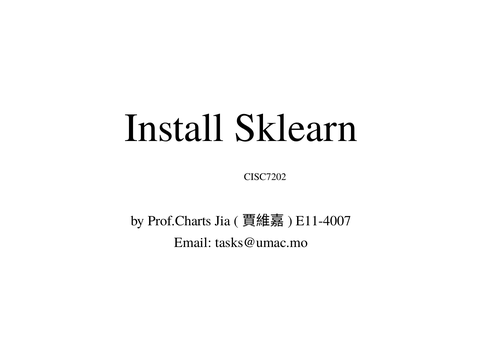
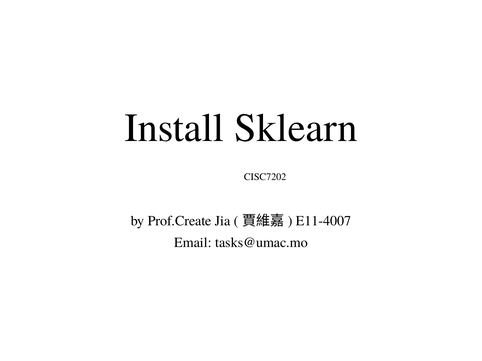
Prof.Charts: Prof.Charts -> Prof.Create (180, 221)
